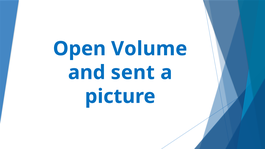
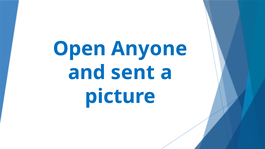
Volume: Volume -> Anyone (149, 49)
